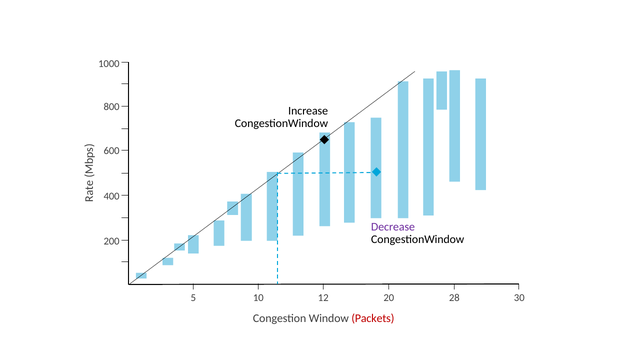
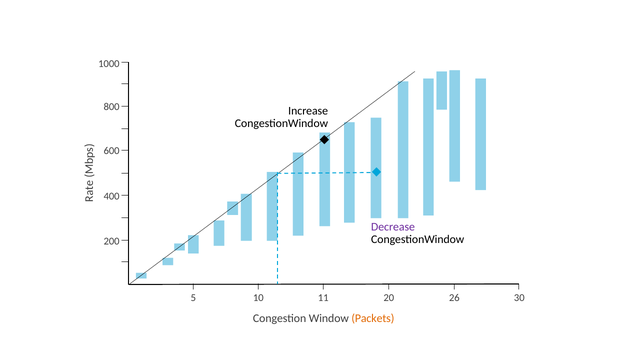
12: 12 -> 11 (323, 298)
28: 28 -> 26 (454, 298)
Packets colour: red -> orange (373, 318)
